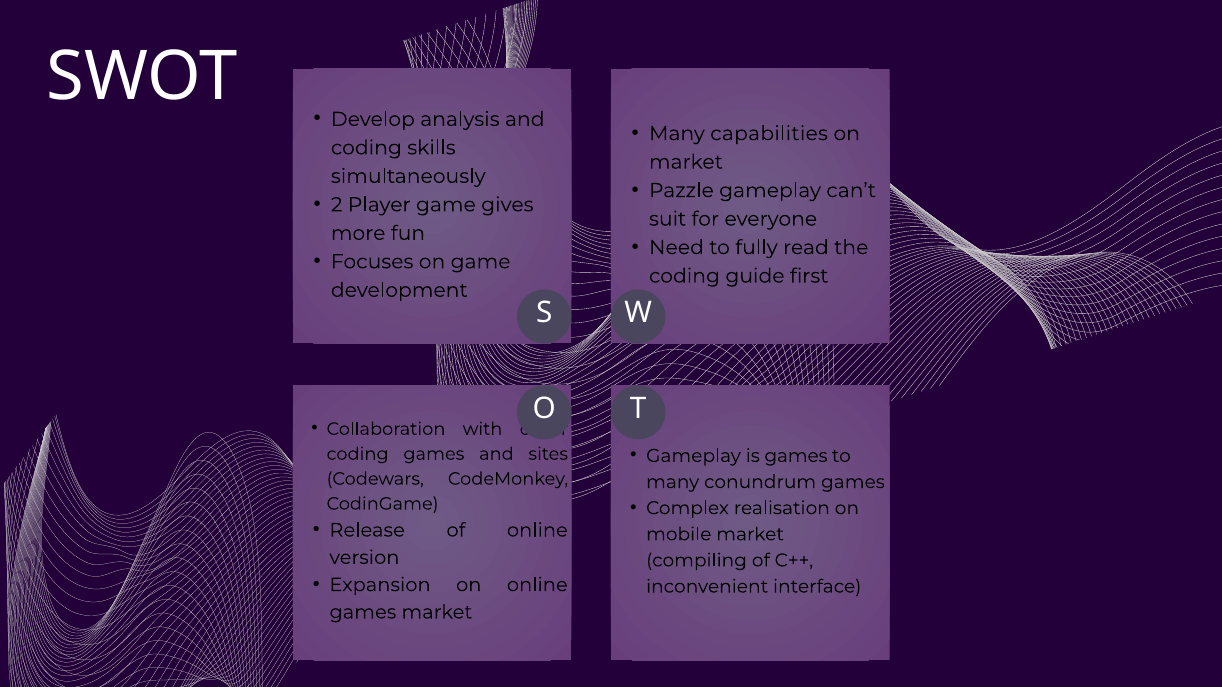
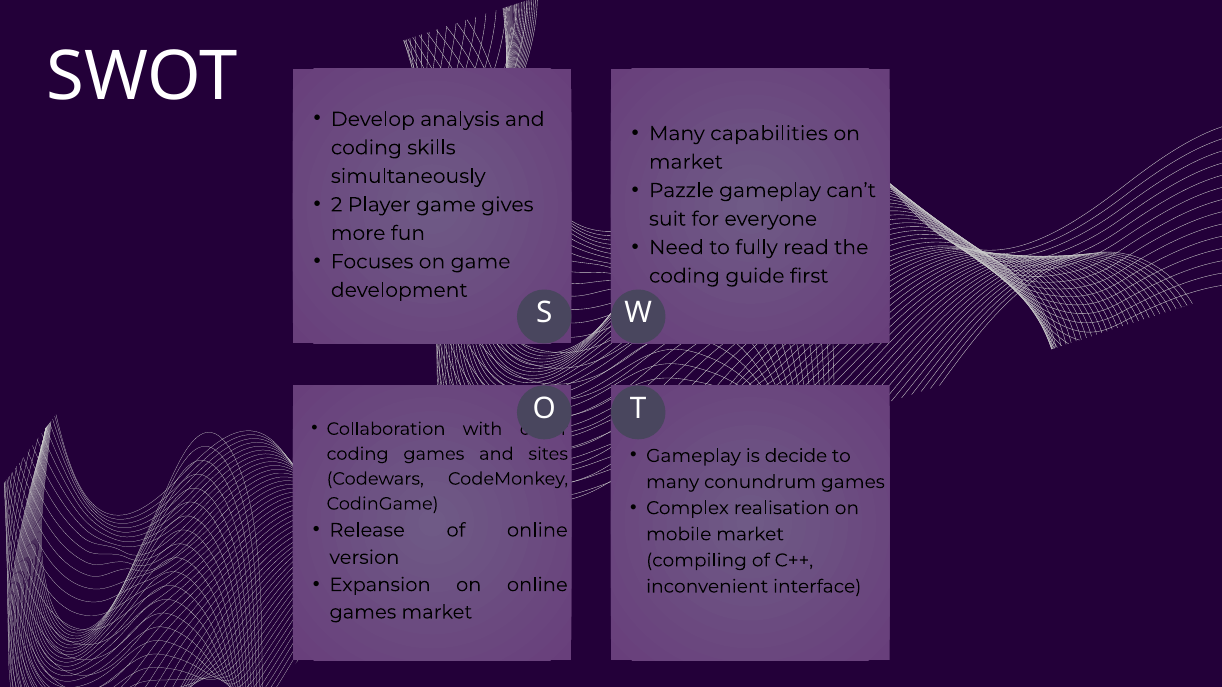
is games: games -> decide (796, 456)
